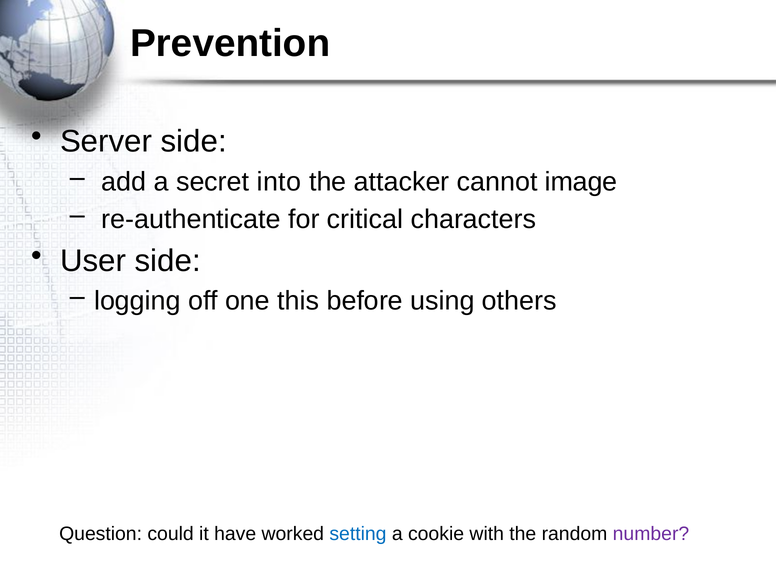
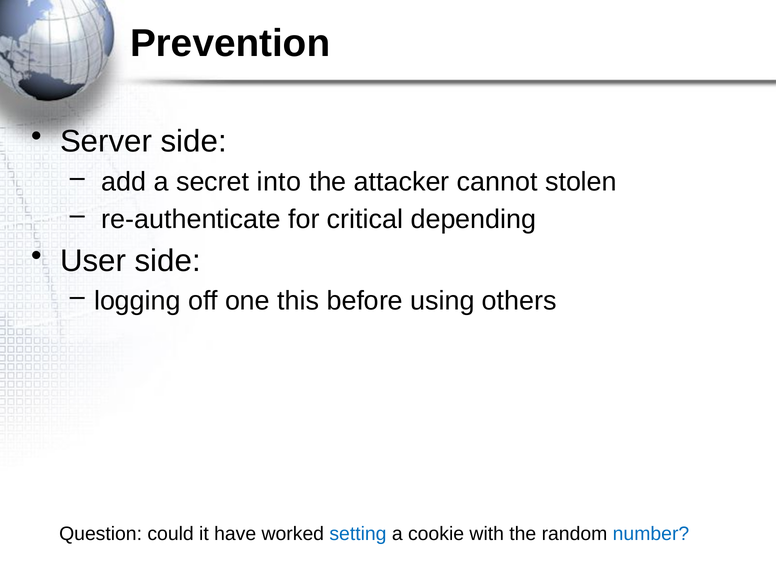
image: image -> stolen (581, 182)
characters: characters -> depending (473, 219)
number colour: purple -> blue (651, 534)
